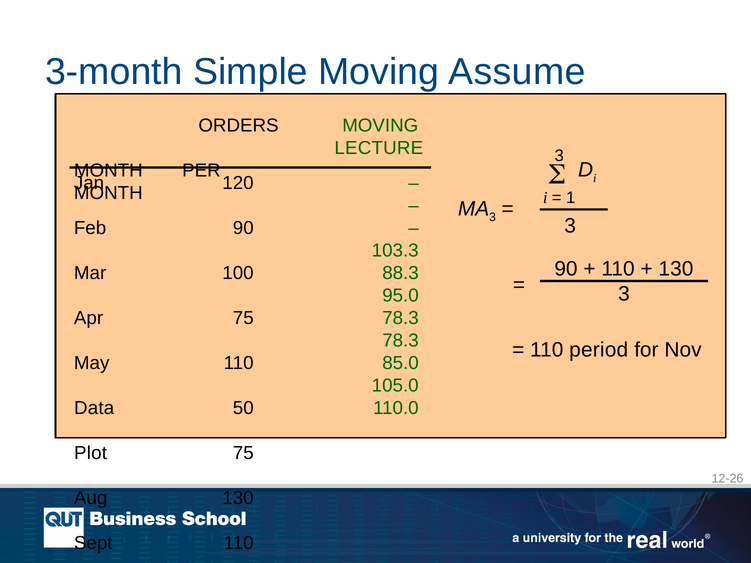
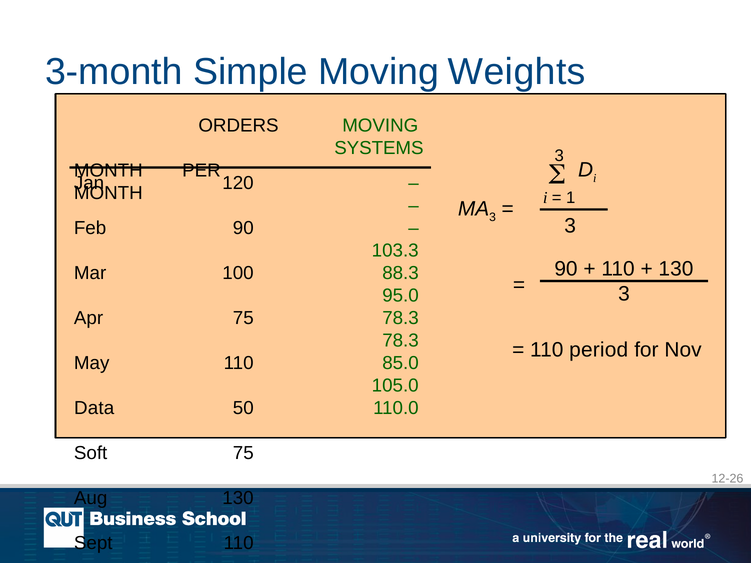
Assume: Assume -> Weights (517, 72)
LECTURE: LECTURE -> SYSTEMS (379, 148)
Plot: Plot -> Soft (91, 453)
